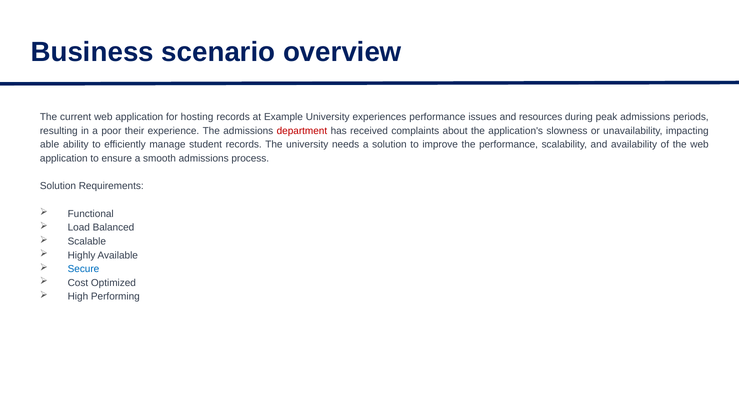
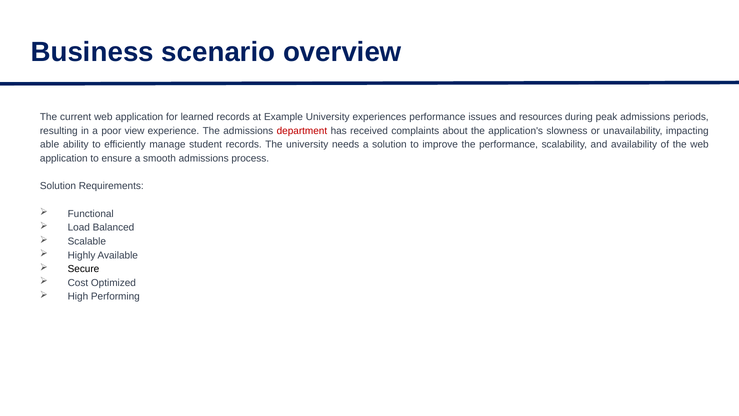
hosting: hosting -> learned (197, 117)
their: their -> view (135, 131)
Secure colour: blue -> black (83, 269)
